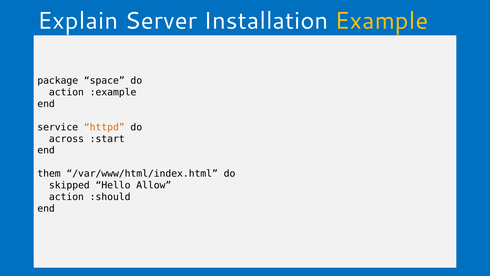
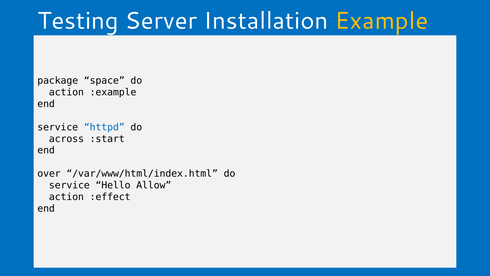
Explain: Explain -> Testing (78, 21)
httpd colour: orange -> blue (104, 127)
them: them -> over (49, 174)
skipped: skipped -> service (69, 185)
:should: :should -> :effect (110, 197)
